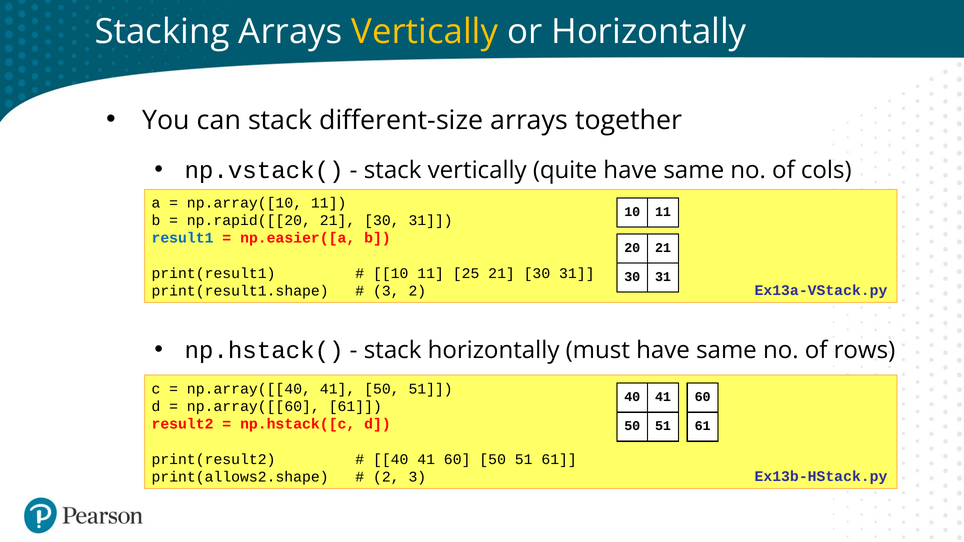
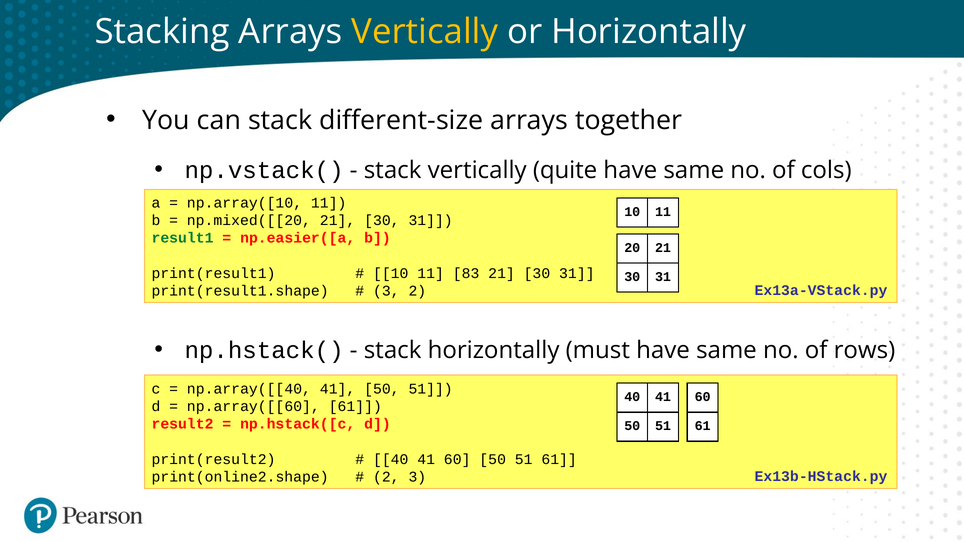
np.rapid([[20: np.rapid([[20 -> np.mixed([[20 (249, 221)
result1 colour: blue -> green (183, 238)
25: 25 -> 83 (466, 274)
print(allows2.shape: print(allows2.shape -> print(online2.shape (240, 477)
